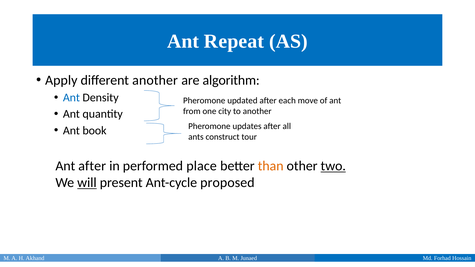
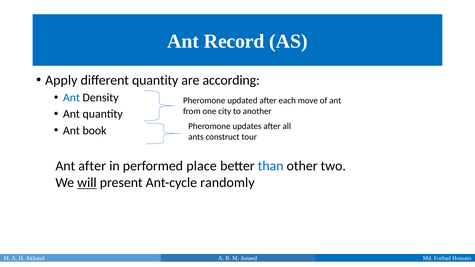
Repeat: Repeat -> Record (234, 41)
different another: another -> quantity (155, 80)
algorithm: algorithm -> according (231, 80)
than colour: orange -> blue (271, 166)
two underline: present -> none (333, 166)
proposed: proposed -> randomly (227, 183)
